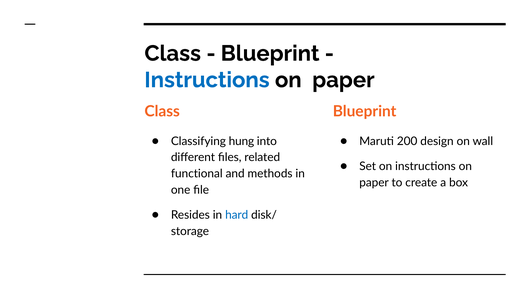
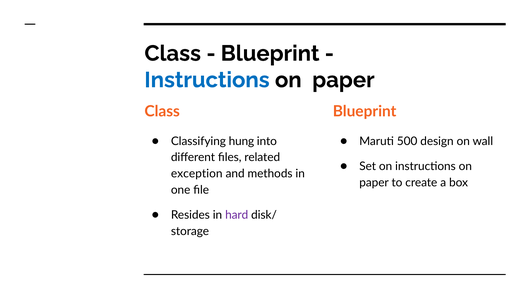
200: 200 -> 500 (407, 141)
functional: functional -> exception (197, 174)
hard colour: blue -> purple (237, 215)
